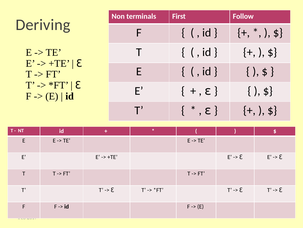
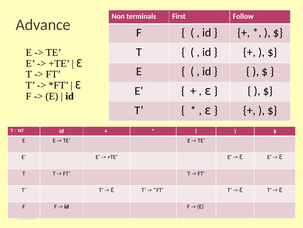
Deriving: Deriving -> Advance (43, 25)
